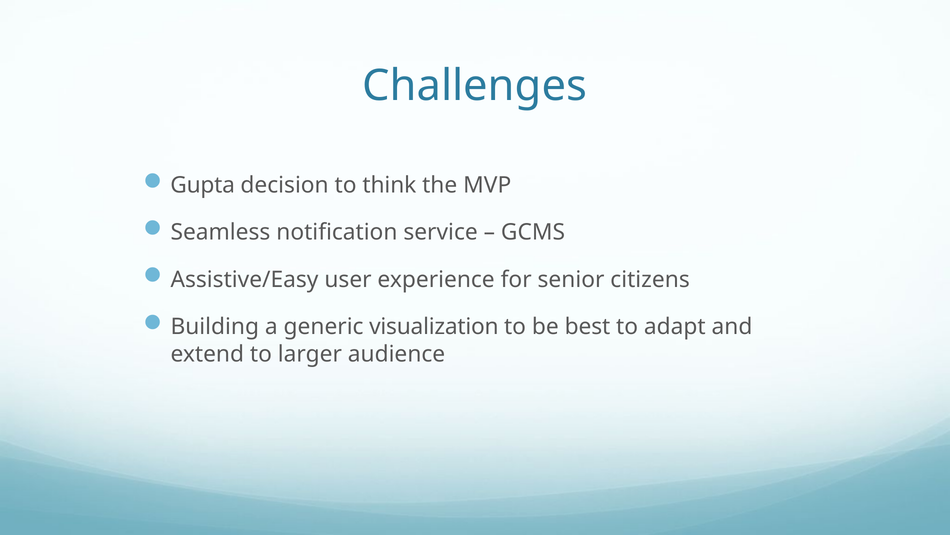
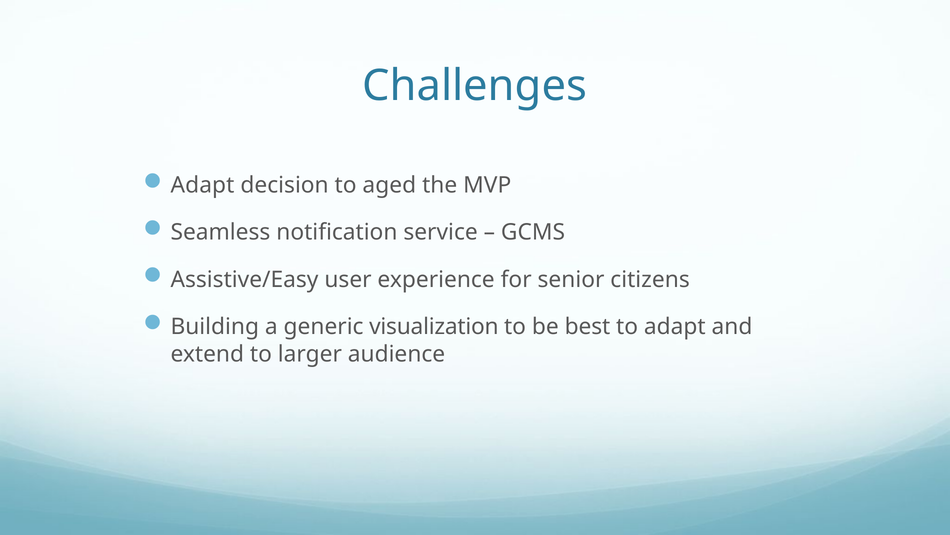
Gupta: Gupta -> Adapt (202, 185)
think: think -> aged (389, 185)
